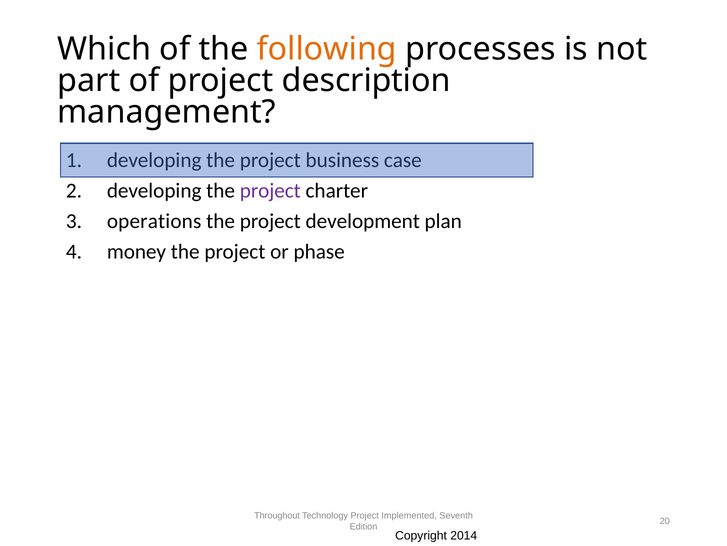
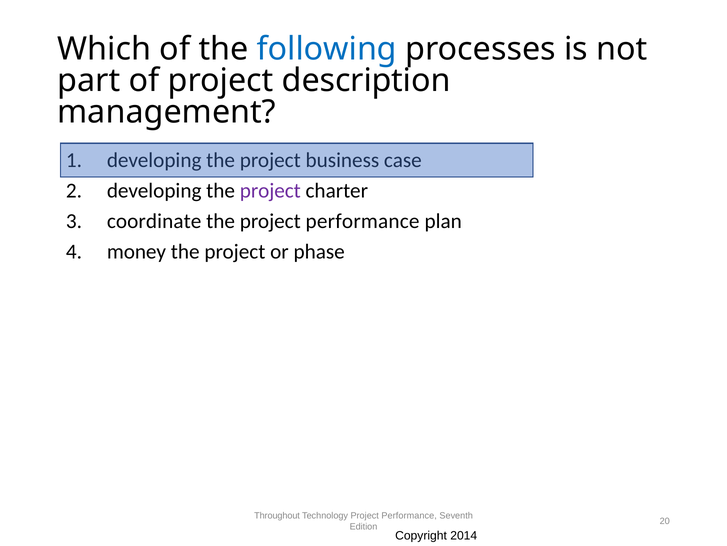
following colour: orange -> blue (327, 49)
operations: operations -> coordinate (154, 221)
the project development: development -> performance (363, 221)
Technology Project Implemented: Implemented -> Performance (409, 515)
